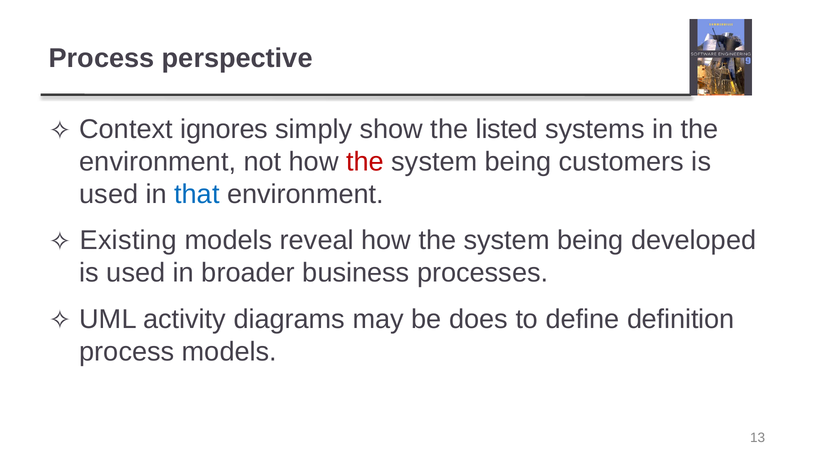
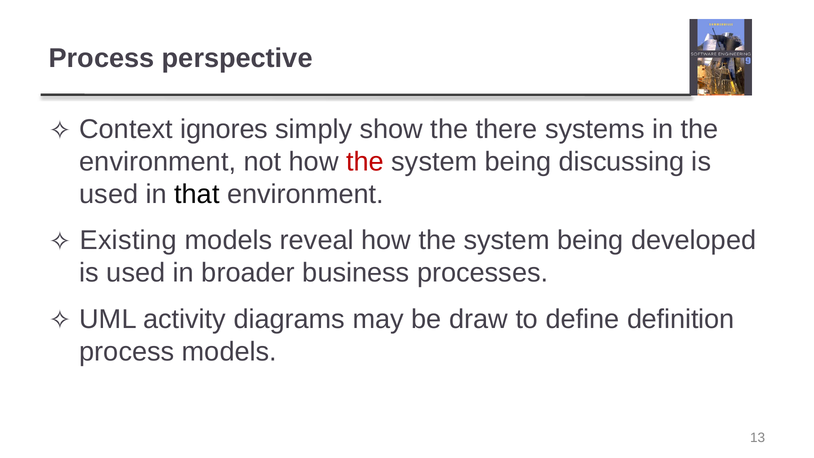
listed: listed -> there (507, 129)
customers: customers -> discussing (621, 162)
that colour: blue -> black (197, 194)
does: does -> draw (479, 319)
